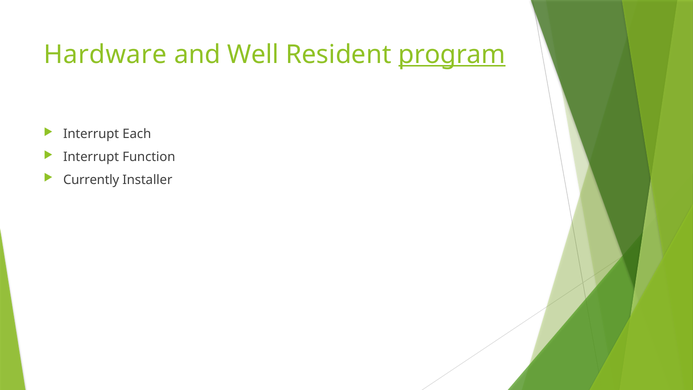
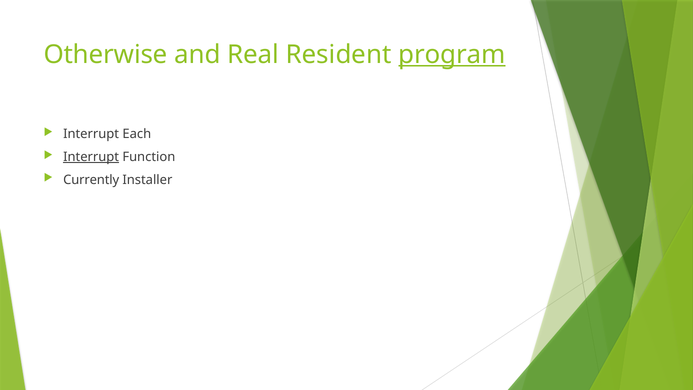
Hardware: Hardware -> Otherwise (106, 55)
Well: Well -> Real (253, 55)
Interrupt underline: none -> present (91, 157)
